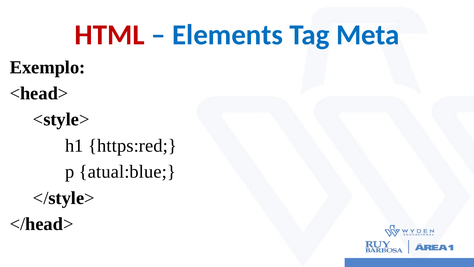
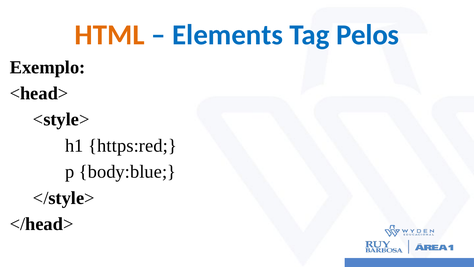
HTML colour: red -> orange (110, 35)
Meta: Meta -> Pelos (368, 35)
atual:blue: atual:blue -> body:blue (127, 172)
